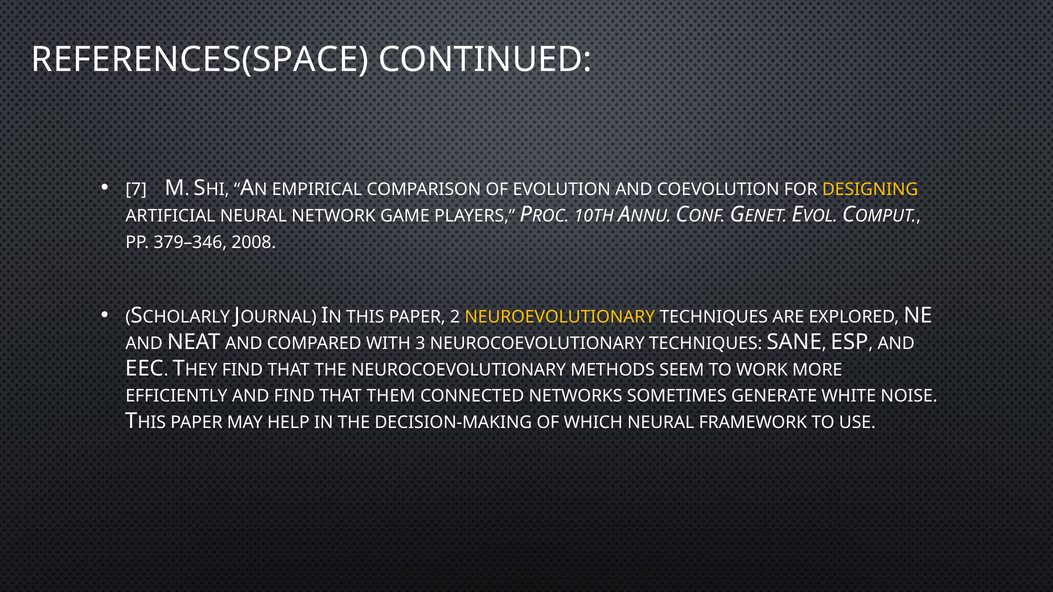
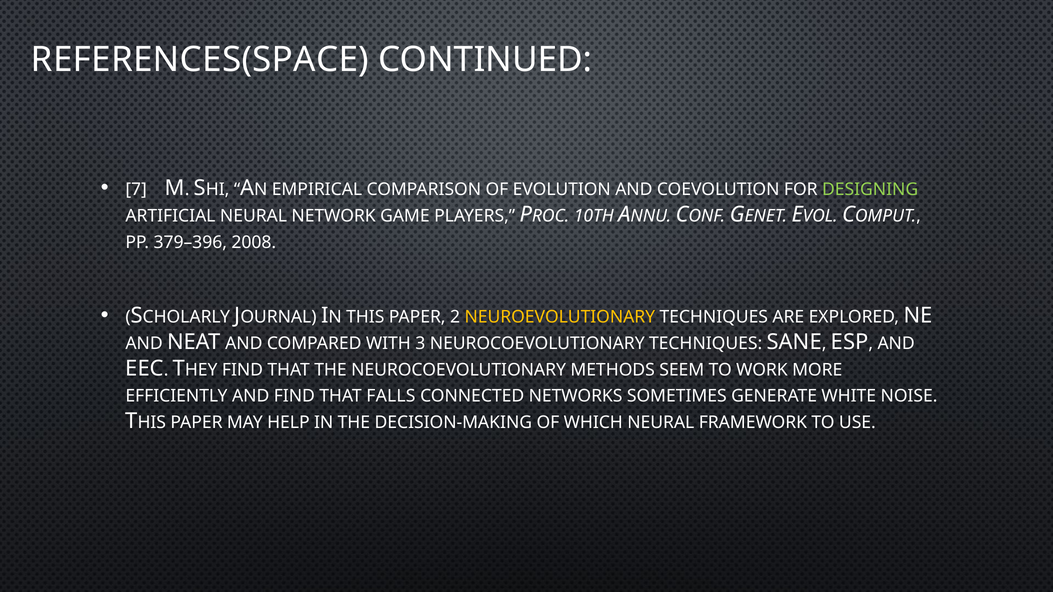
DESIGNING colour: yellow -> light green (870, 190)
379–346: 379–346 -> 379–396 (190, 243)
THEM: THEM -> FALLS (391, 396)
